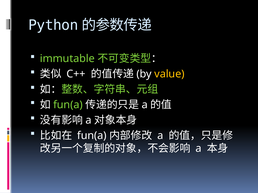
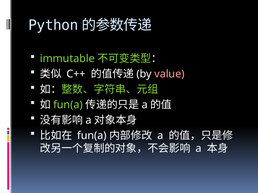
value colour: yellow -> pink (169, 74)
